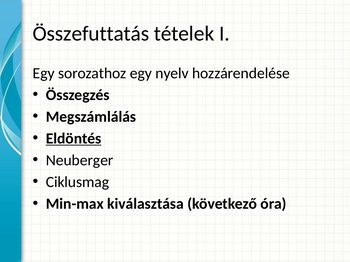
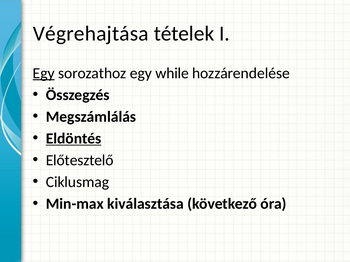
Összefuttatás: Összefuttatás -> Végrehajtása (91, 34)
Egy underline: none -> present (44, 73)
nyelv: nyelv -> while (172, 73)
Neuberger: Neuberger -> Előtesztelő (80, 160)
